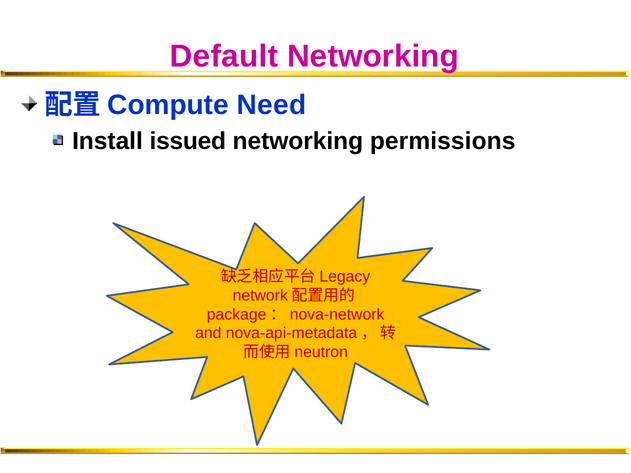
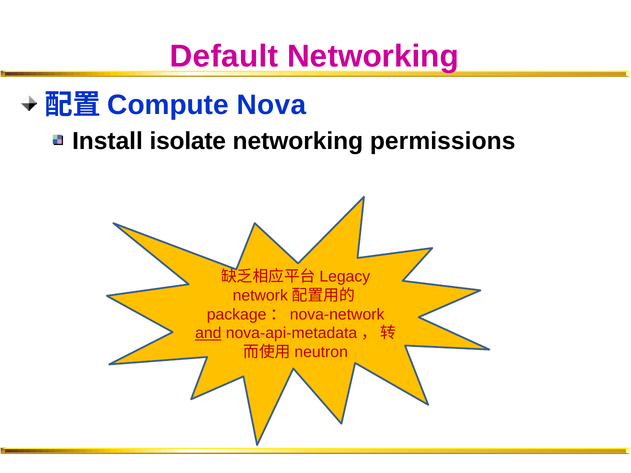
Need: Need -> Nova (272, 105)
issued: issued -> isolate (188, 141)
and underline: none -> present (208, 333)
